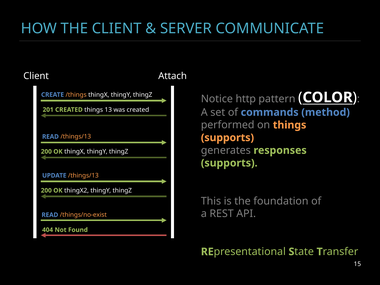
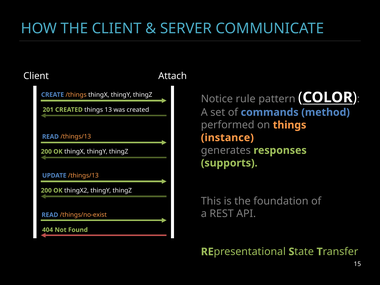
http: http -> rule (246, 99)
supports: supports -> instance (227, 138)
